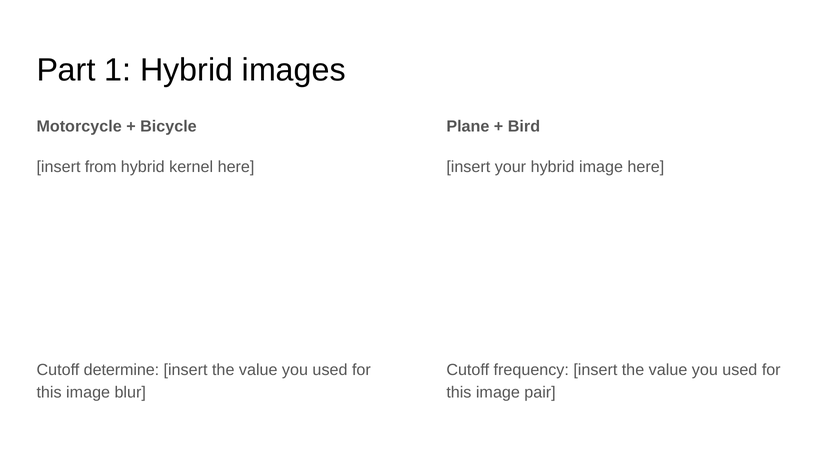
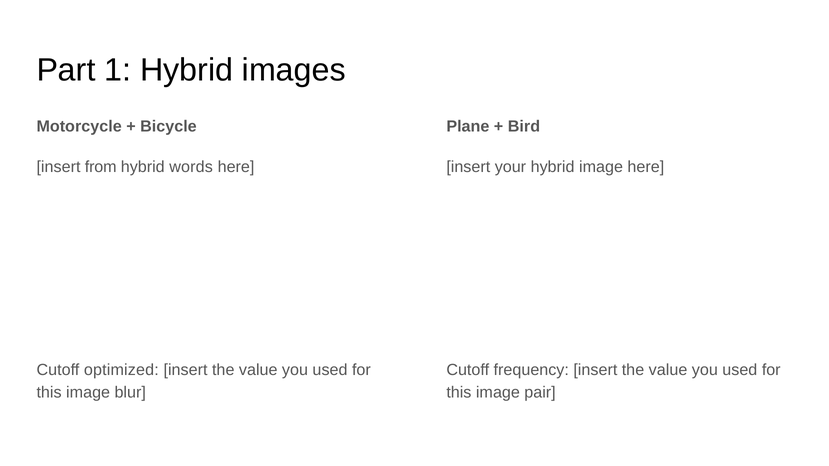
kernel: kernel -> words (191, 167)
determine: determine -> optimized (121, 370)
